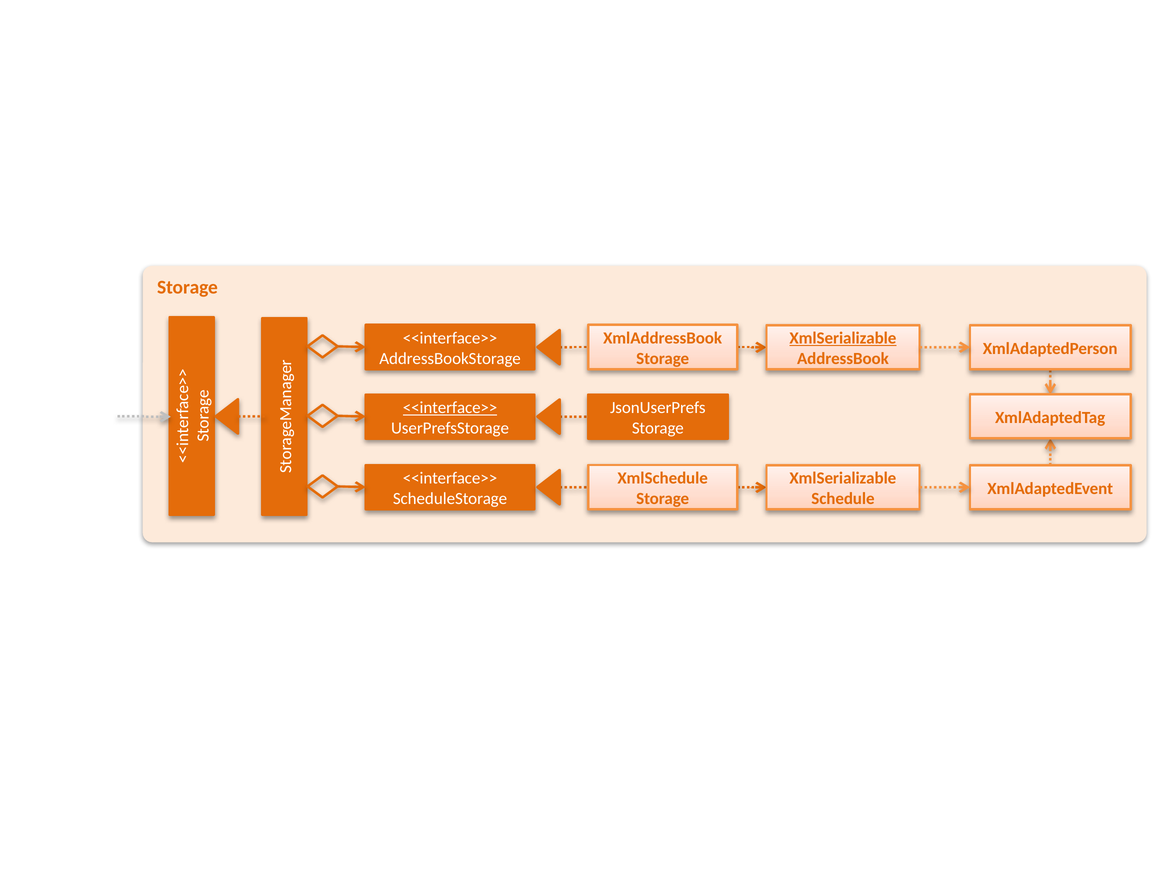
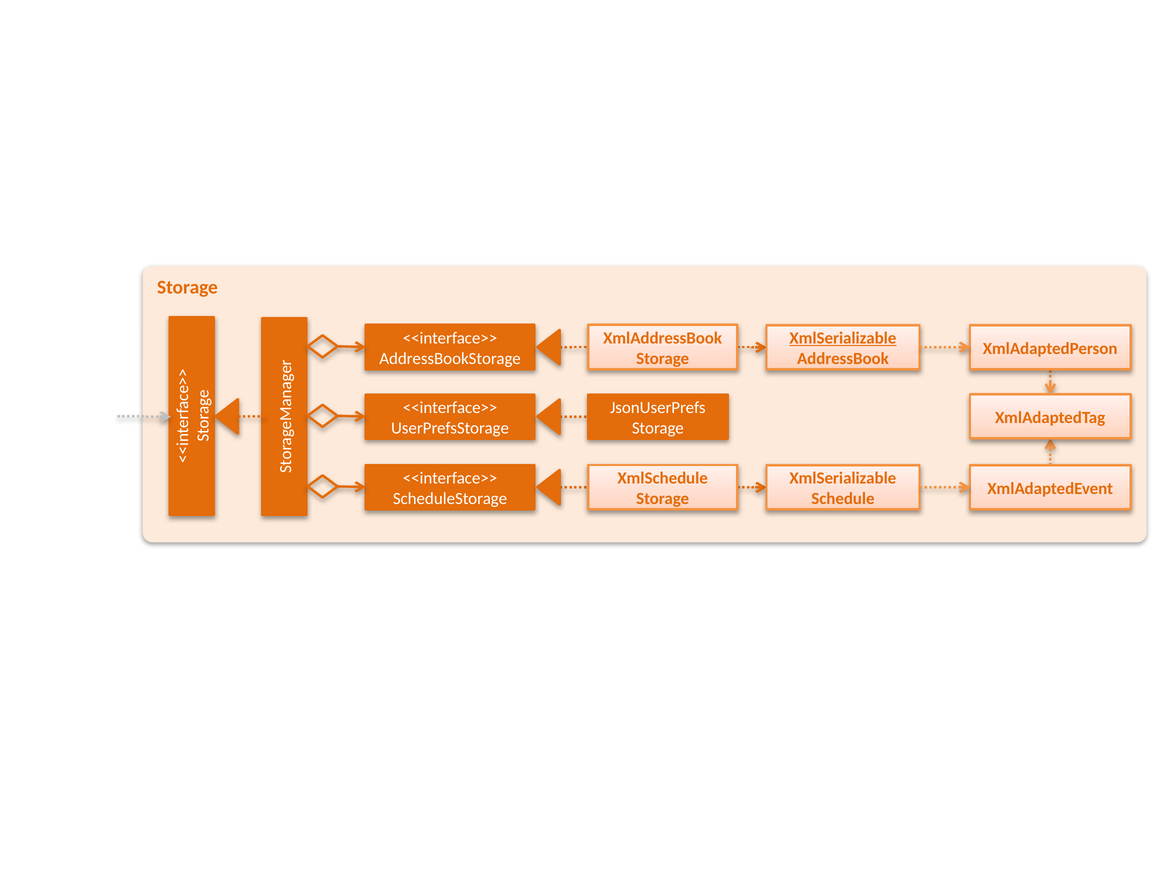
<<interface>> underline: present -> none (450, 408)
